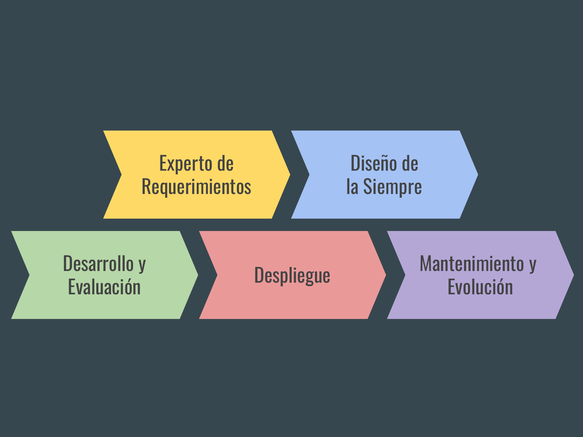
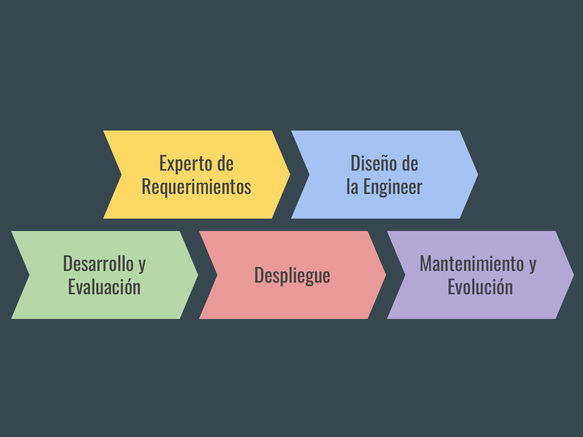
Siempre: Siempre -> Engineer (393, 188)
